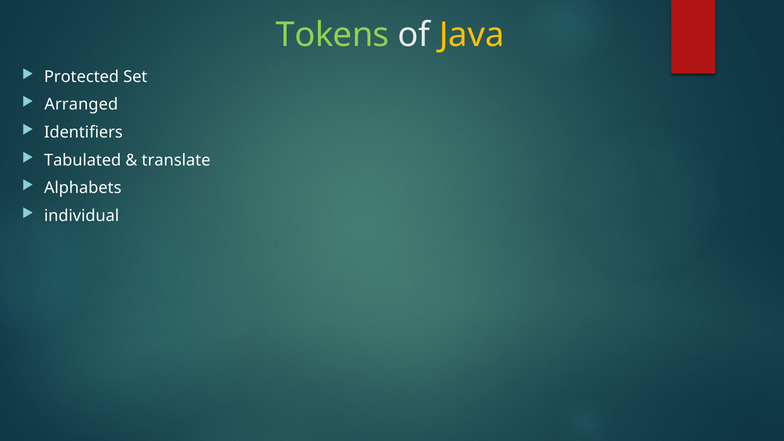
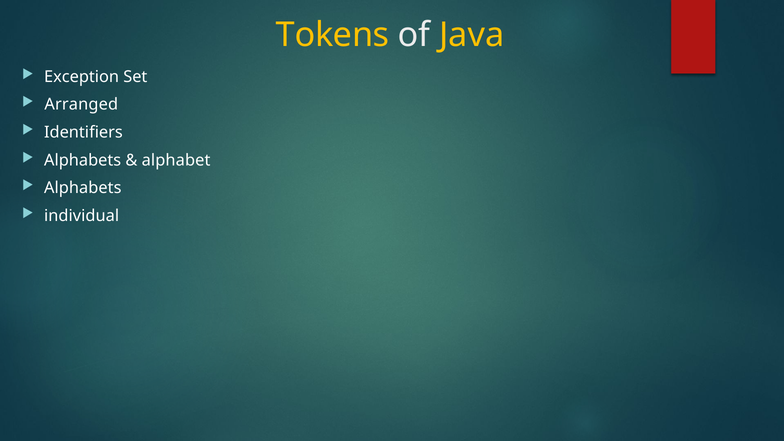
Tokens colour: light green -> yellow (333, 35)
Protected: Protected -> Exception (82, 77)
Tabulated: Tabulated -> Alphabets (83, 160)
translate: translate -> alphabet (176, 160)
